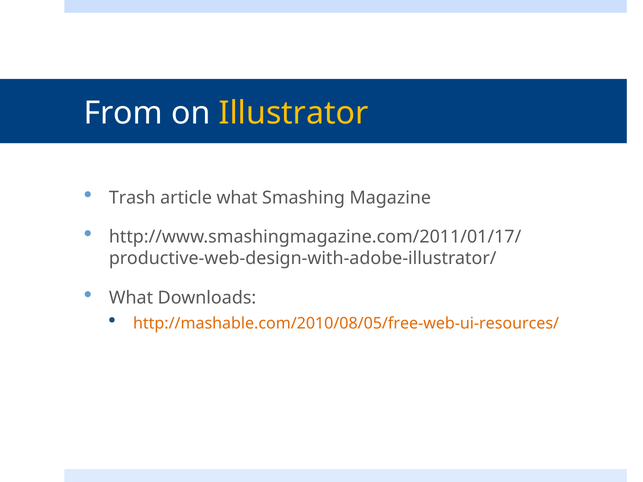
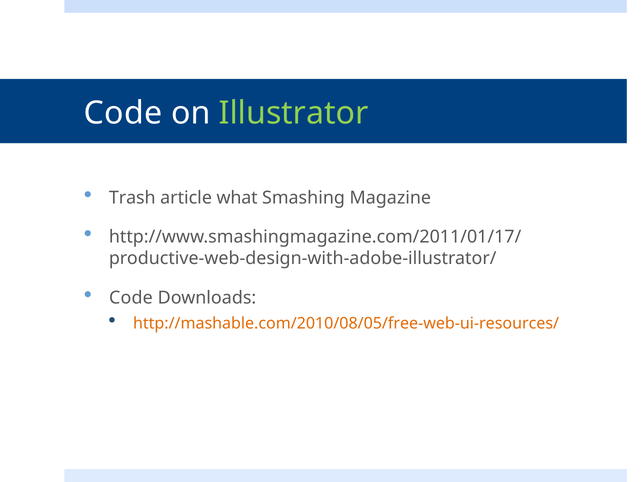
From: From -> Code (123, 113)
Illustrator colour: yellow -> light green (294, 113)
What: What -> Code (131, 298)
